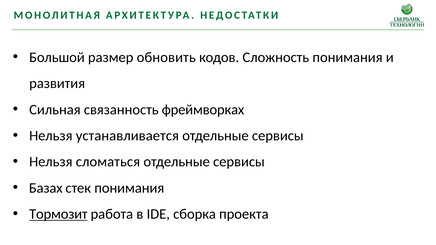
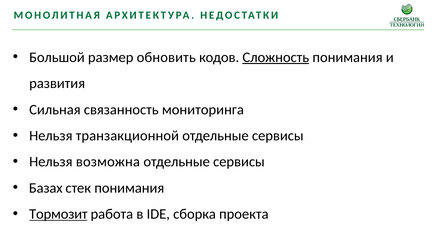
Сложность underline: none -> present (276, 57)
фреймворках: фреймворках -> мониторинга (203, 110)
устанавливается: устанавливается -> транзакционной (127, 136)
сломаться: сломаться -> возможна (108, 162)
